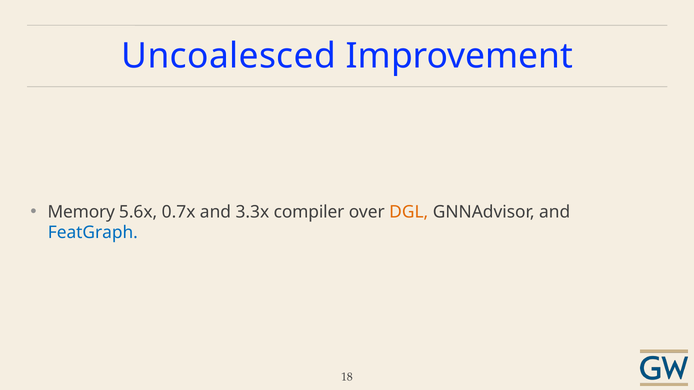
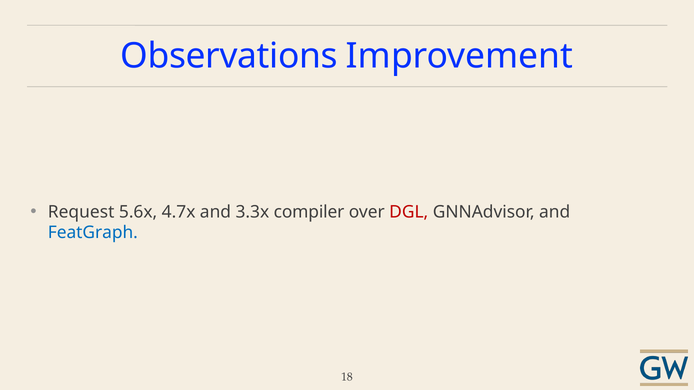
Uncoalesced: Uncoalesced -> Observations (229, 56)
Memory: Memory -> Request (81, 212)
0.7x: 0.7x -> 4.7x (179, 212)
DGL colour: orange -> red (409, 212)
